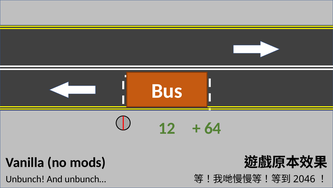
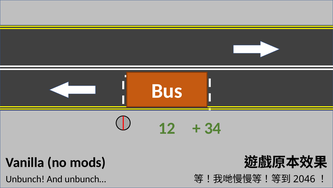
64: 64 -> 34 (213, 128)
